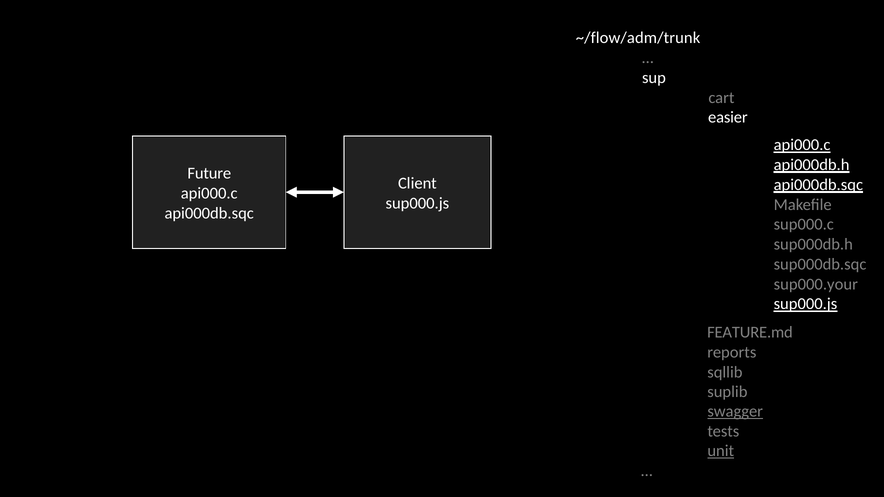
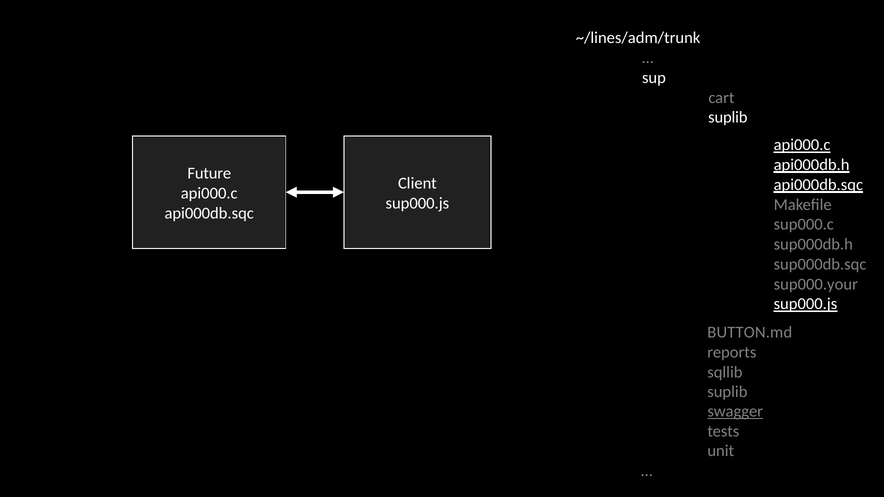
~/flow/adm/trunk: ~/flow/adm/trunk -> ~/lines/adm/trunk (638, 38)
easier: easier -> suplib (728, 117)
FEATURE.md: FEATURE.md -> BUTTON.md (750, 333)
unit underline: present -> none (721, 451)
